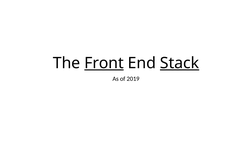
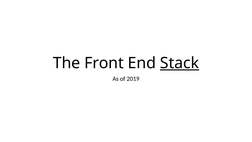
Front underline: present -> none (104, 63)
